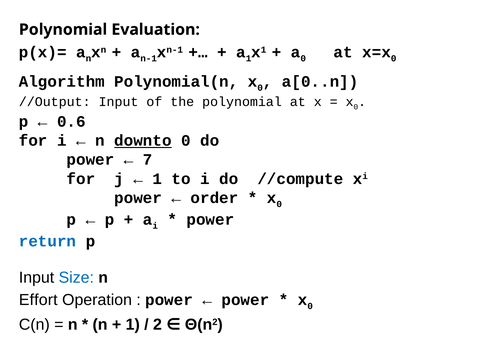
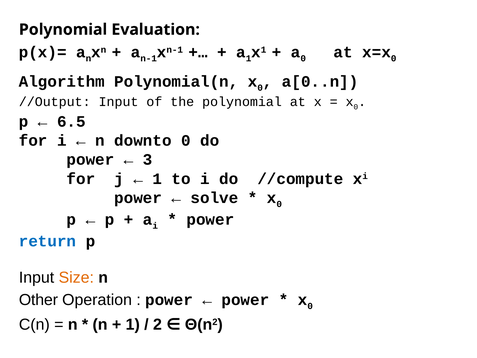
0.6: 0.6 -> 6.5 (71, 121)
downto underline: present -> none (143, 141)
7: 7 -> 3 (148, 160)
order: order -> solve (214, 198)
Size colour: blue -> orange (76, 277)
Effort: Effort -> Other (38, 300)
